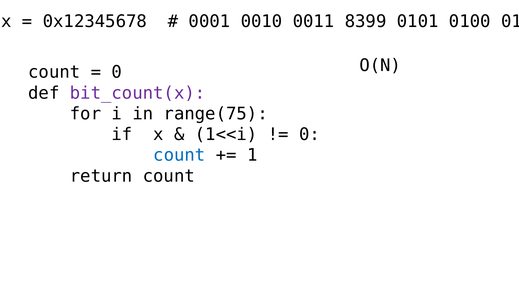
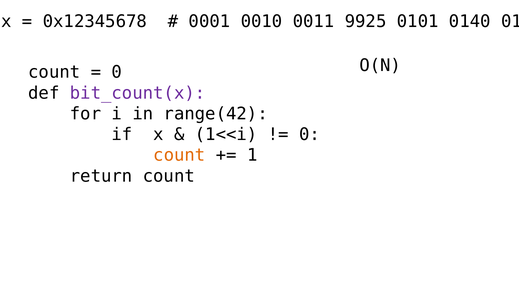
8399: 8399 -> 9925 (366, 21)
0100: 0100 -> 0140 (470, 21)
range(75: range(75 -> range(42 (216, 114)
count colour: blue -> orange (179, 155)
